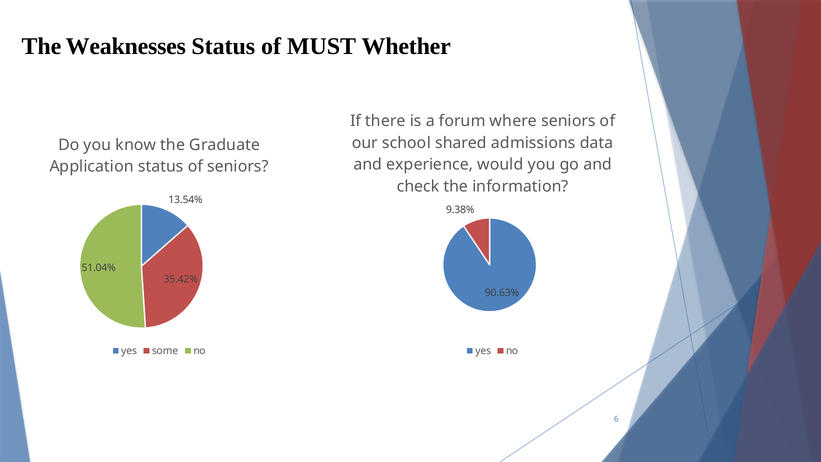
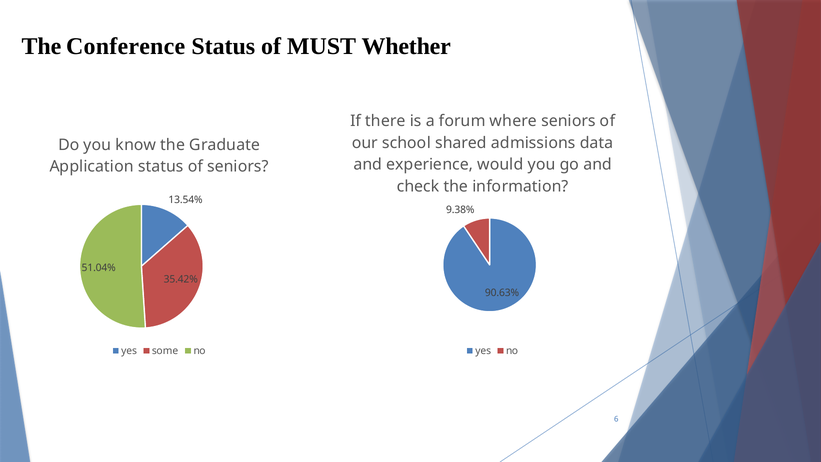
Weaknesses: Weaknesses -> Conference (126, 47)
